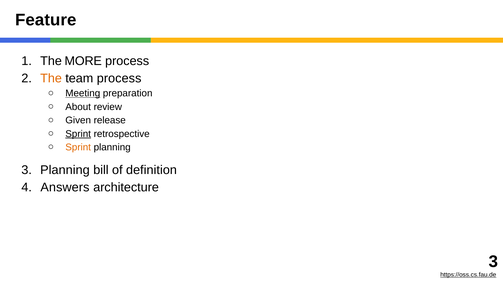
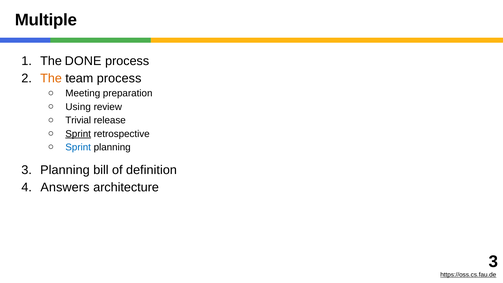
Feature: Feature -> Multiple (46, 20)
MORE: MORE -> DONE (83, 61)
Meeting underline: present -> none (83, 93)
About: About -> Using (78, 107)
Given: Given -> Trivial (78, 120)
Sprint colour: orange -> blue (78, 147)
